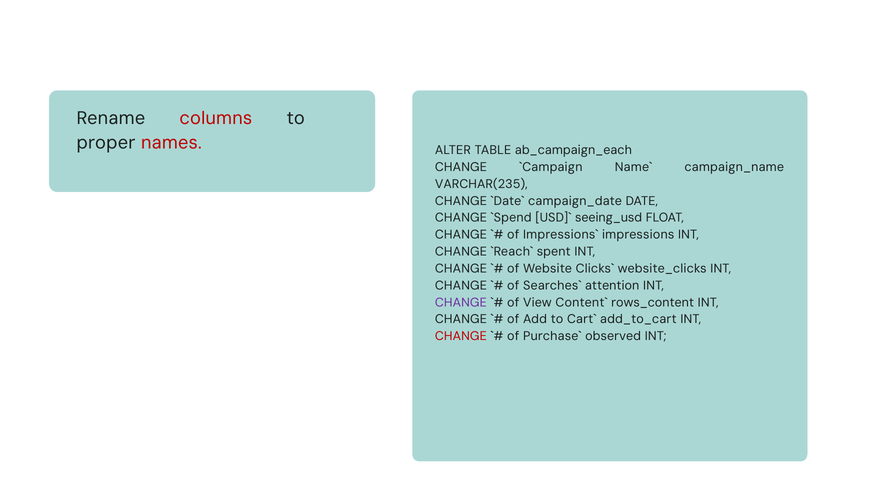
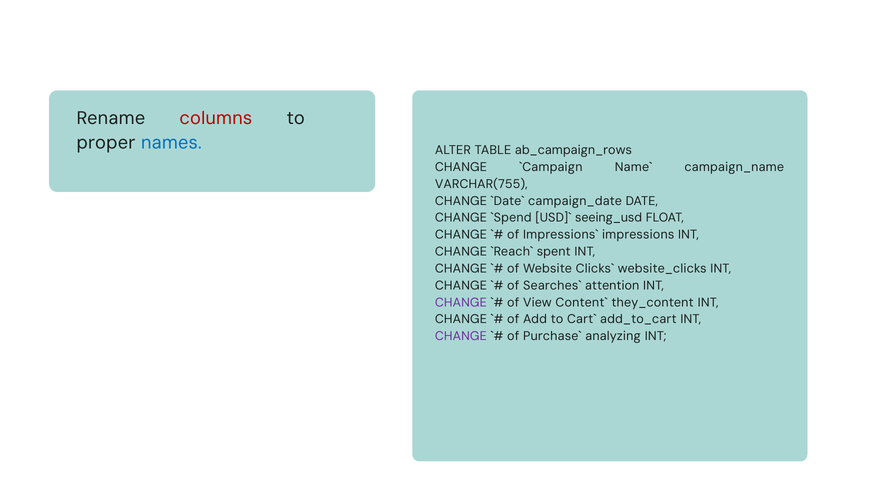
names colour: red -> blue (171, 143)
ab_campaign_each: ab_campaign_each -> ab_campaign_rows (573, 150)
VARCHAR(235: VARCHAR(235 -> VARCHAR(755 (481, 184)
rows_content: rows_content -> they_content (653, 302)
CHANGE colour: red -> purple (461, 336)
observed: observed -> analyzing (613, 336)
